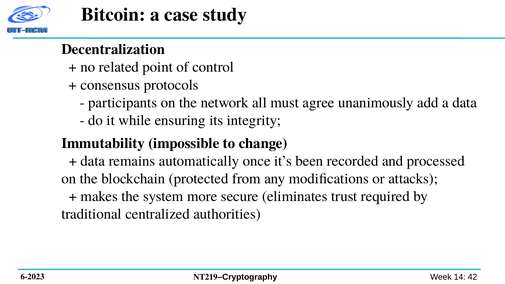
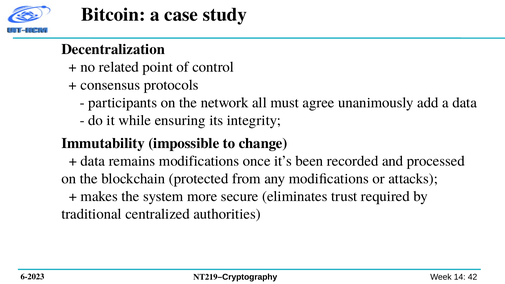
remains automatically: automatically -> modifications (199, 161)
